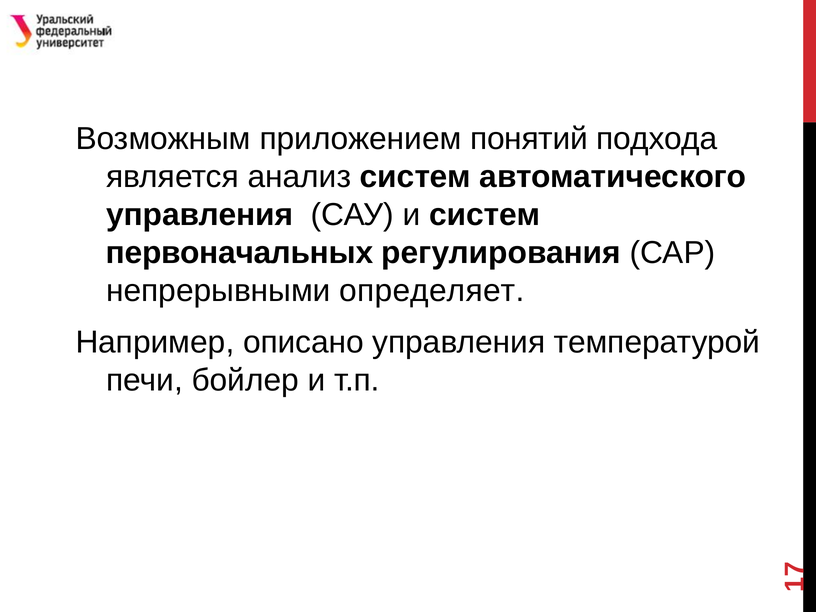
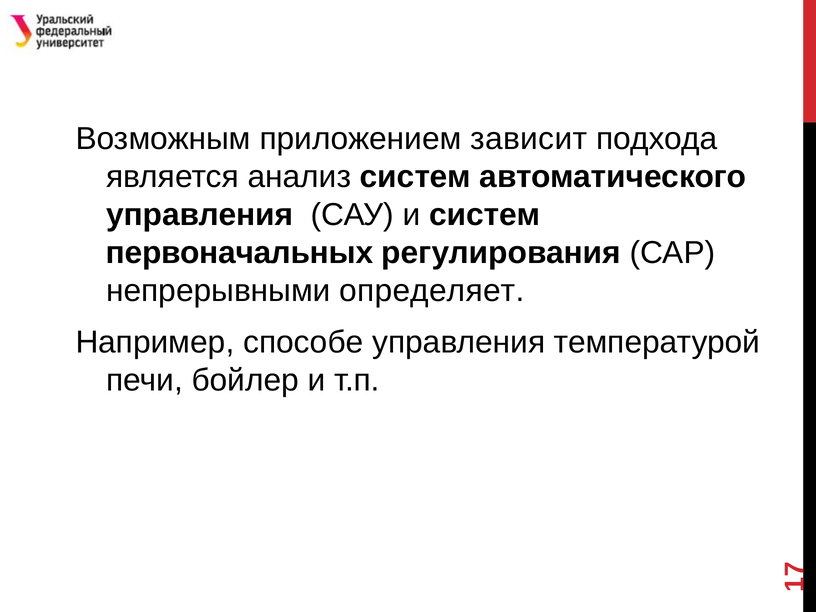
понятий: понятий -> зависит (529, 139)
описано: описано -> способе (303, 342)
